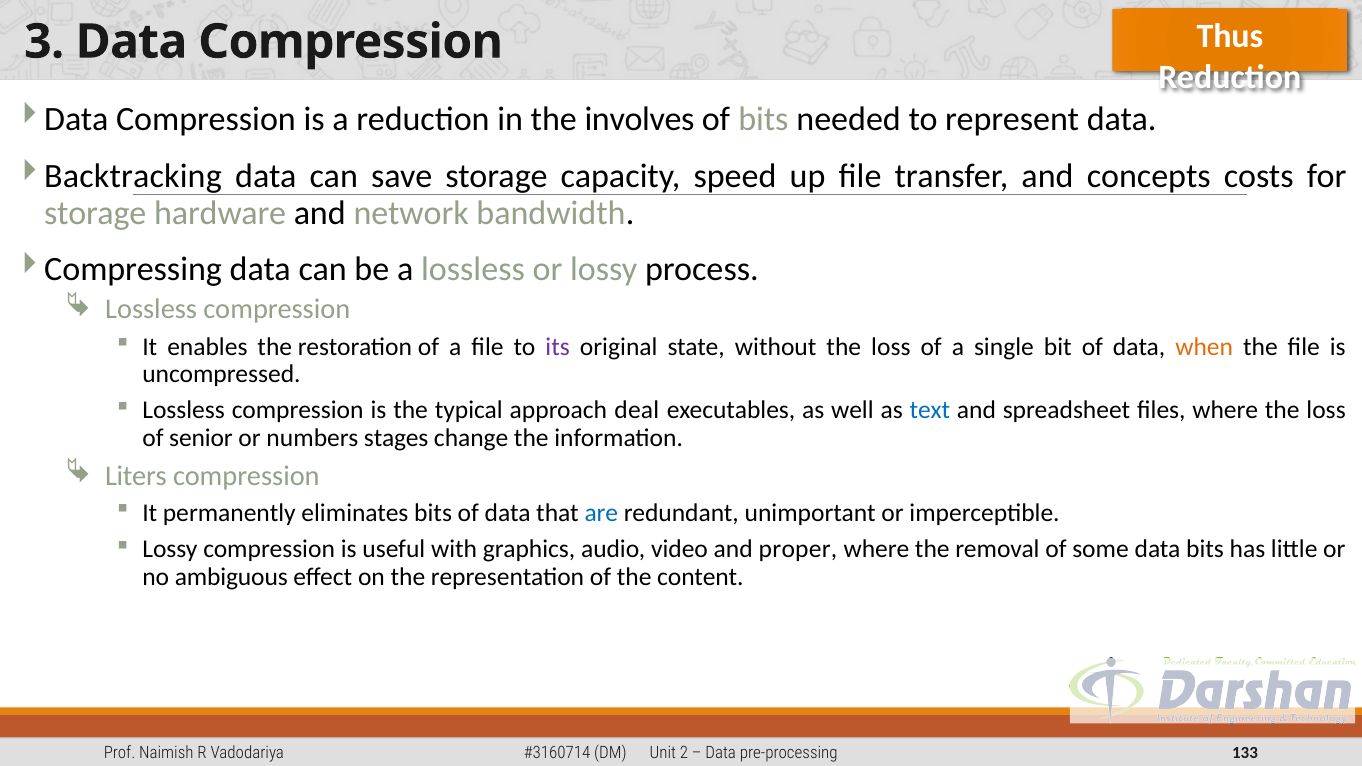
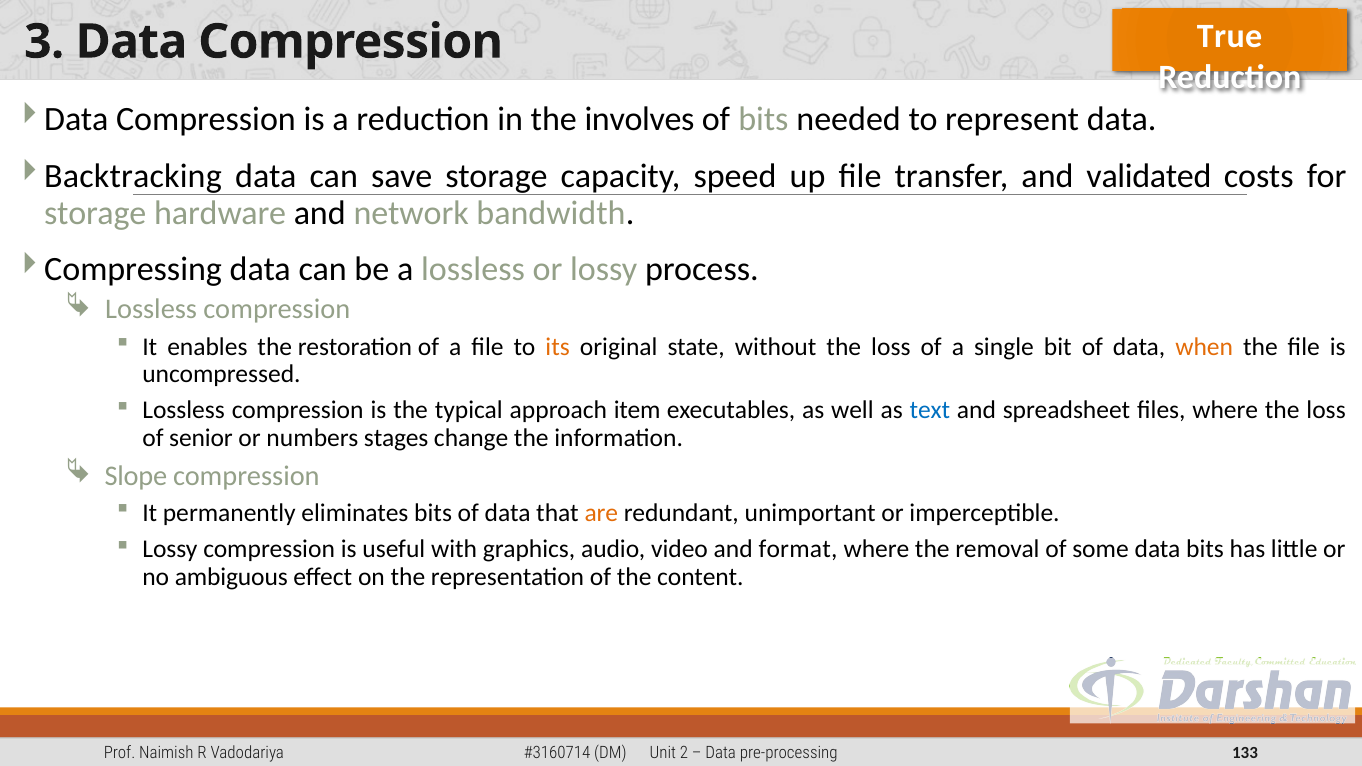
Thus: Thus -> True (1230, 37)
concepts: concepts -> validated (1149, 176)
its colour: purple -> orange (558, 347)
deal: deal -> item (637, 411)
Liters: Liters -> Slope (136, 476)
are colour: blue -> orange (601, 513)
proper: proper -> format (798, 550)
